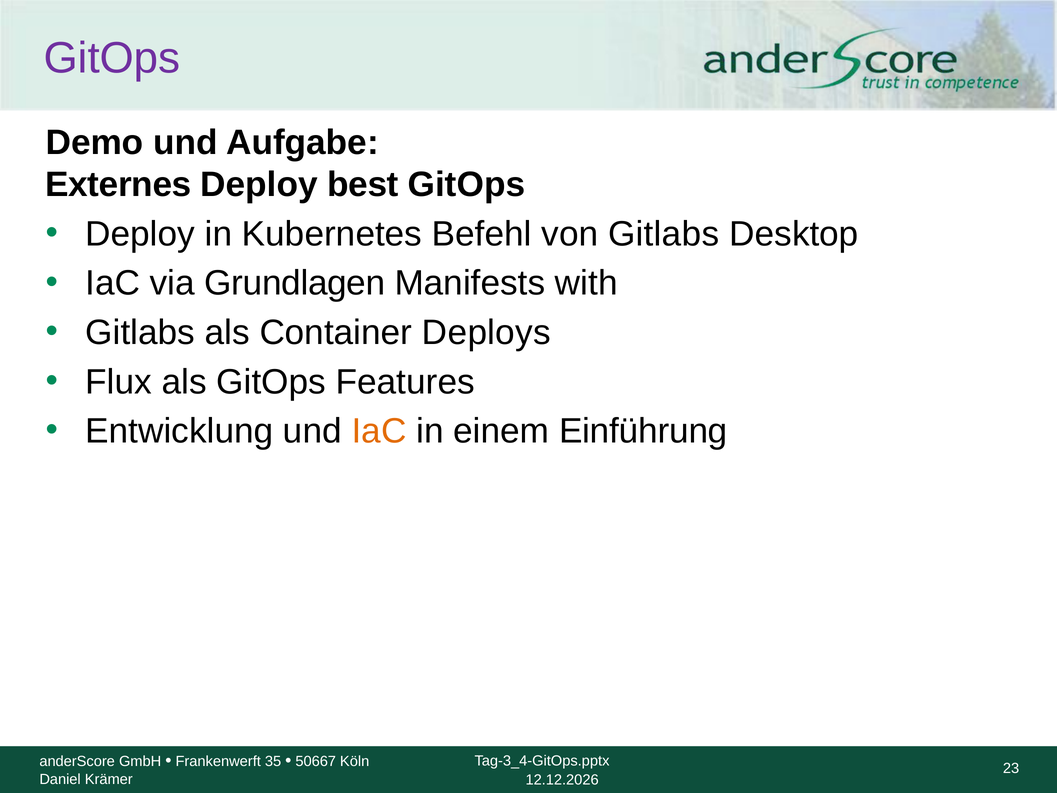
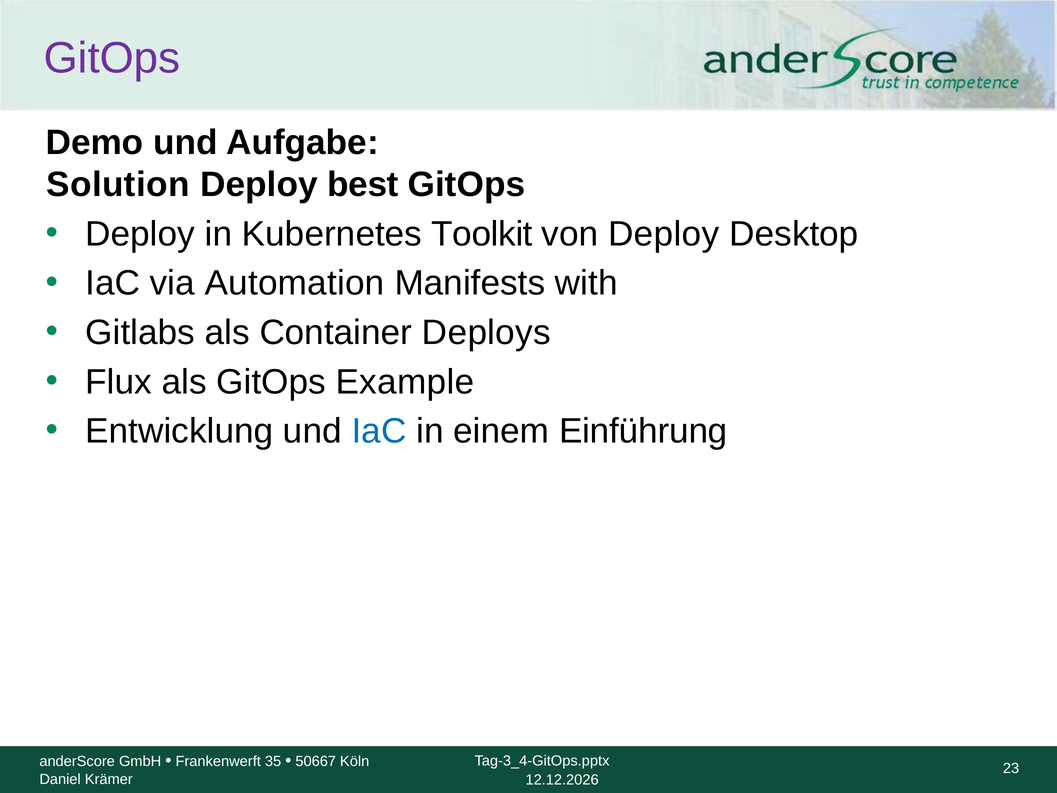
Externes: Externes -> Solution (118, 185)
Befehl: Befehl -> Toolkit (482, 234)
von Gitlabs: Gitlabs -> Deploy (664, 234)
Grundlagen: Grundlagen -> Automation (295, 283)
Features: Features -> Example (405, 382)
IaC colour: orange -> blue (379, 431)
